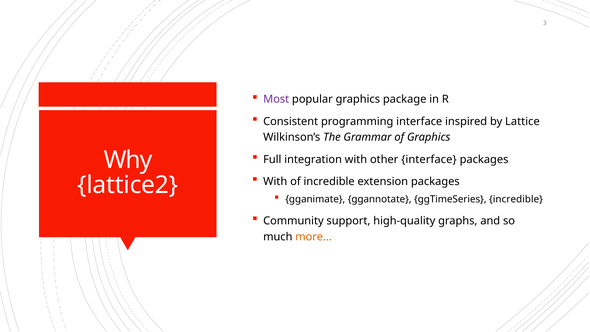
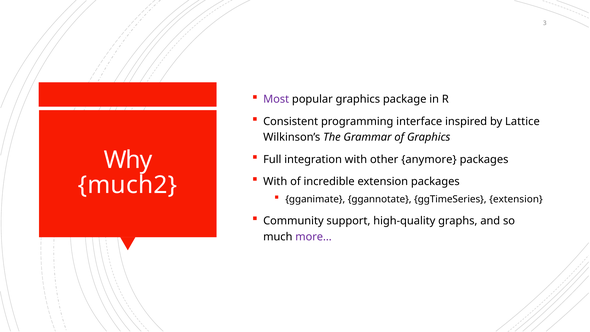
other interface: interface -> anymore (429, 159)
lattice2: lattice2 -> much2 (127, 185)
ggTimeSeries incredible: incredible -> extension (516, 199)
more… colour: orange -> purple (314, 237)
